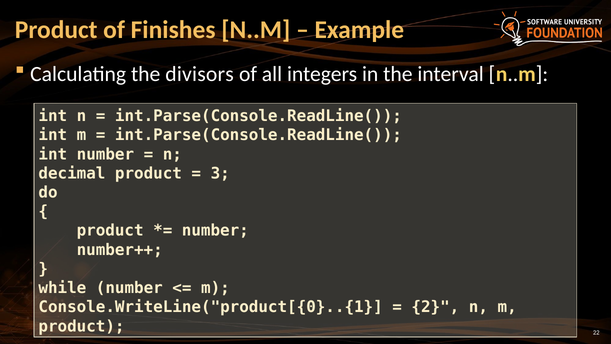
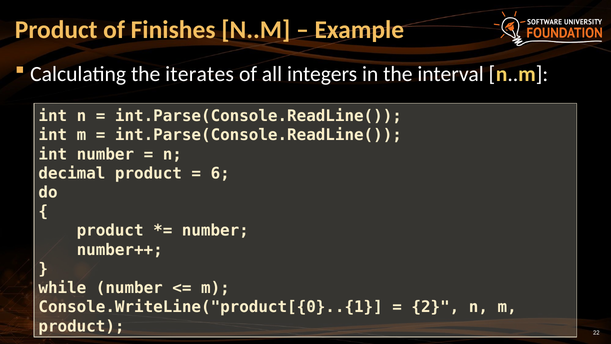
divisors: divisors -> iterates (200, 74)
3: 3 -> 6 (220, 173)
